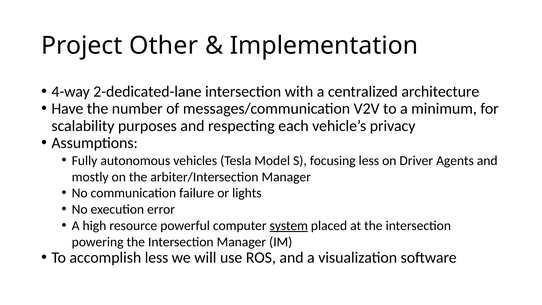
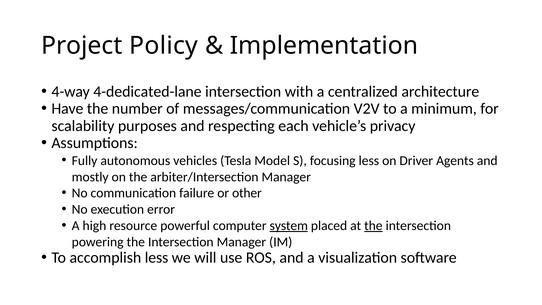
Other: Other -> Policy (164, 46)
2-dedicated-lane: 2-dedicated-lane -> 4-dedicated-lane (147, 92)
lights: lights -> other (247, 193)
the underline: none -> present (373, 226)
